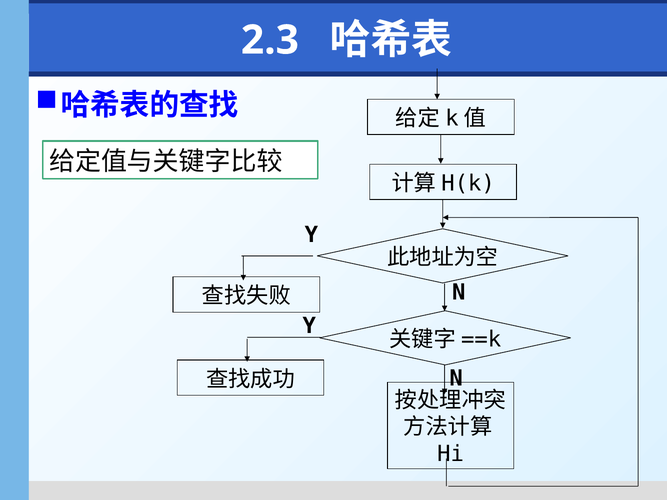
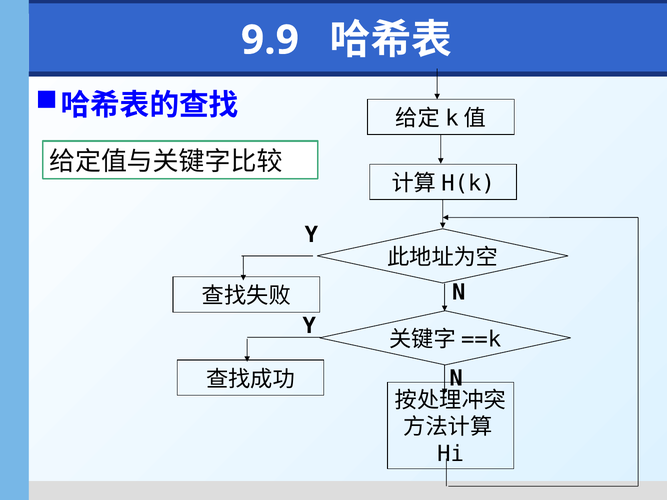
2.3: 2.3 -> 9.9 (270, 40)
